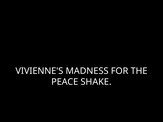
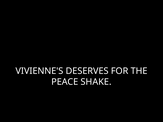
MADNESS: MADNESS -> DESERVES (87, 71)
